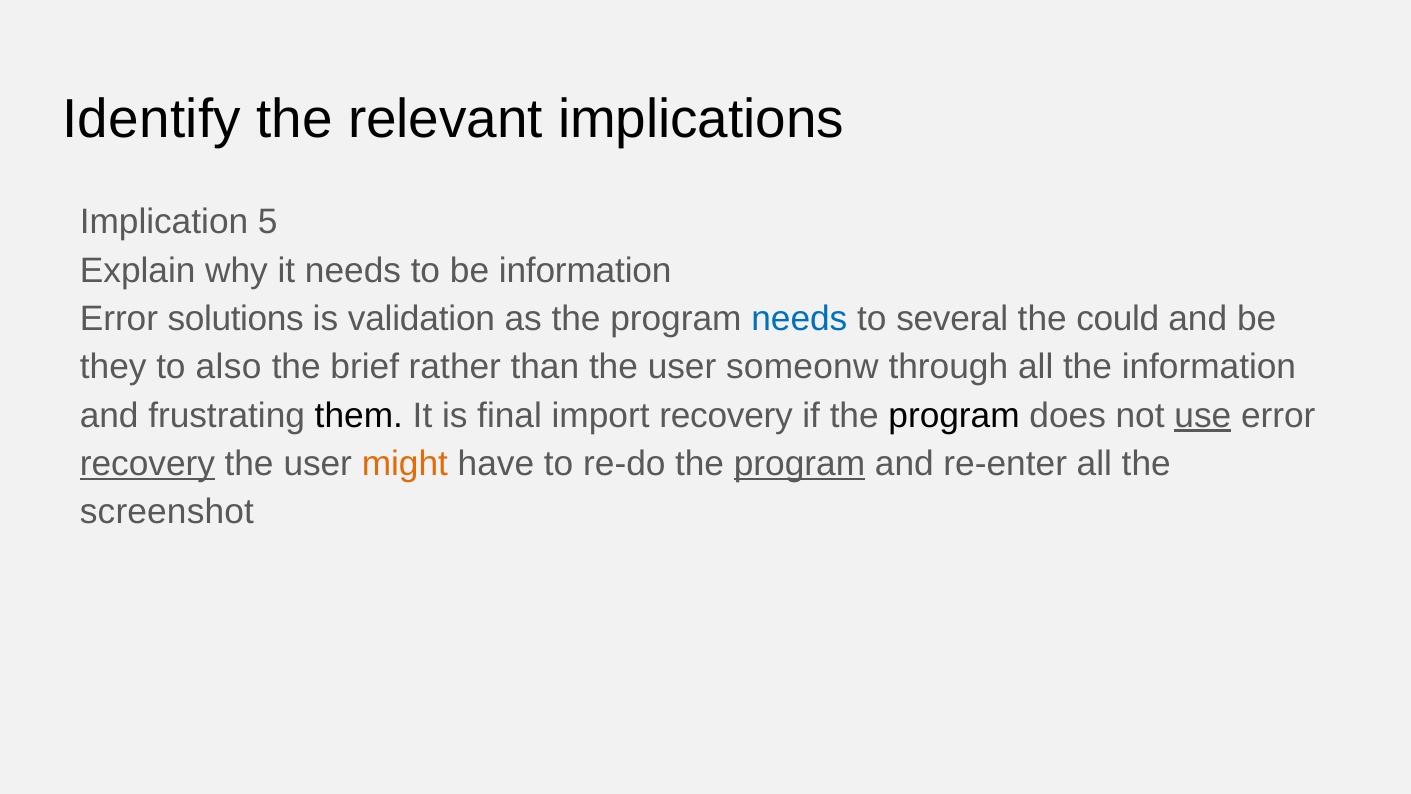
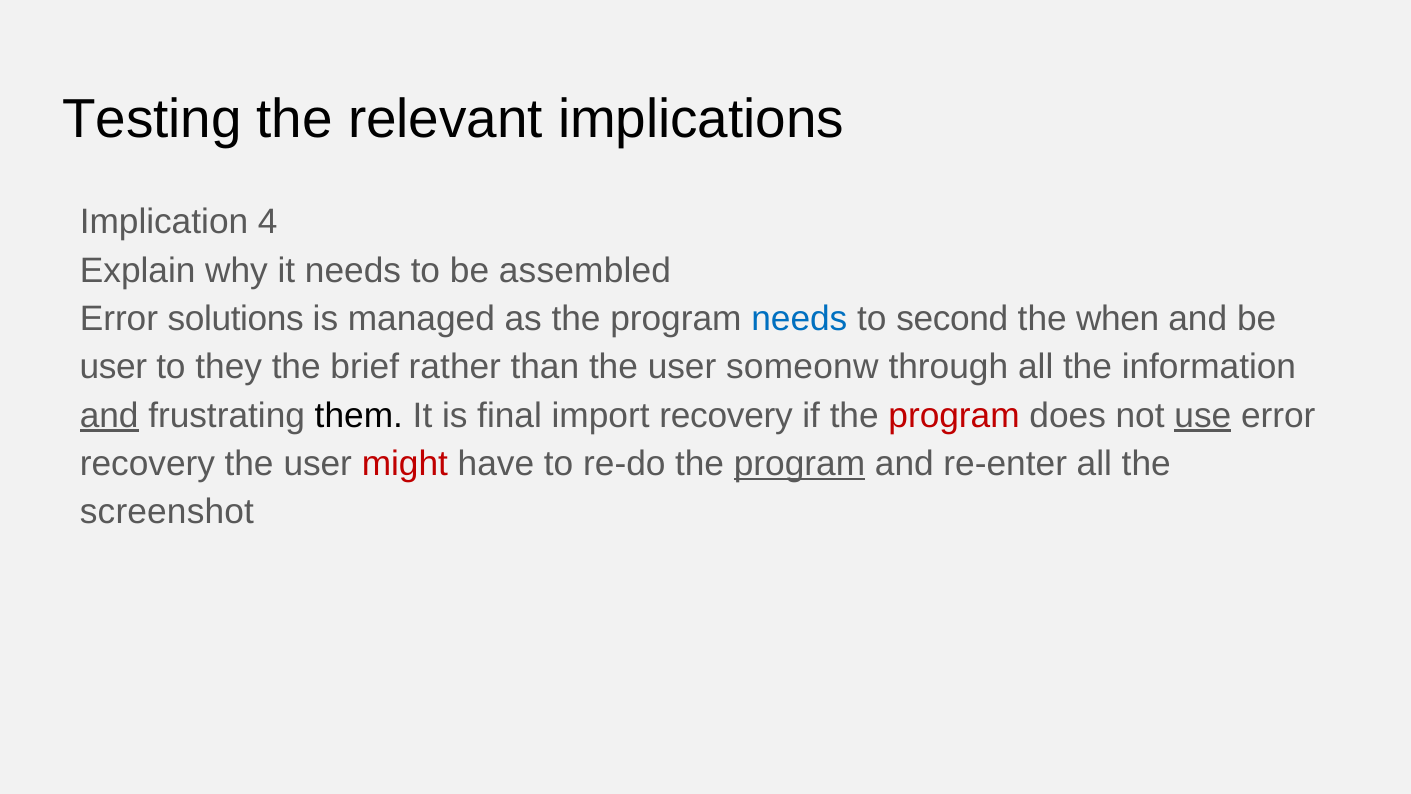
Identify: Identify -> Testing (152, 120)
5: 5 -> 4 (268, 222)
be information: information -> assembled (585, 271)
validation: validation -> managed (421, 319)
several: several -> second (952, 319)
could: could -> when (1118, 319)
they: they -> user (113, 367)
also: also -> they (229, 367)
and underline: none -> present (109, 415)
program colour: black -> red (954, 415)
recovery underline: present -> none (147, 463)
might colour: orange -> red (405, 463)
